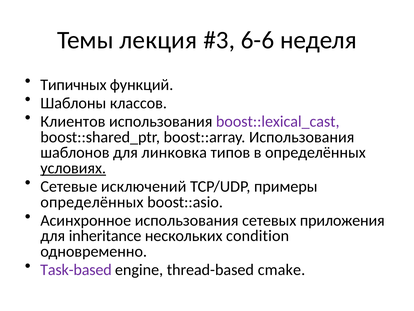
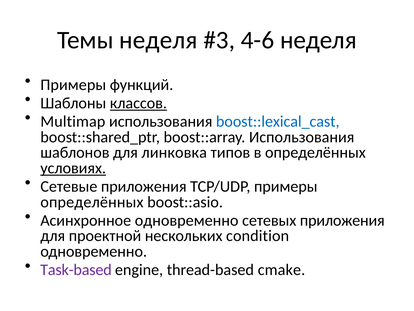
Темы лекция: лекция -> неделя (158, 40)
6-6: 6-6 -> 4-6 (258, 40)
Типичных: Типичных -> Примеры (73, 85)
классов underline: none -> present (138, 103)
Клиентов: Клиентов -> Multimap (73, 121)
boost::lexical_cast colour: purple -> blue (278, 121)
Сетевые исключений: исключений -> приложения (144, 186)
Асинхронное использования: использования -> одновременно (187, 220)
inheritance: inheritance -> проектной (105, 236)
